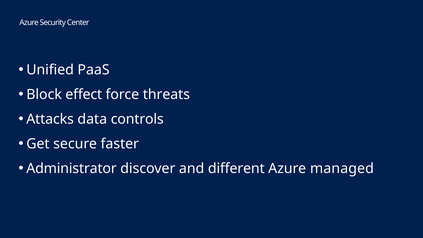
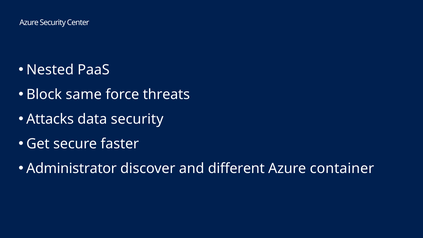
Unified: Unified -> Nested (50, 70)
effect: effect -> same (84, 95)
data controls: controls -> security (137, 119)
managed: managed -> container (342, 168)
